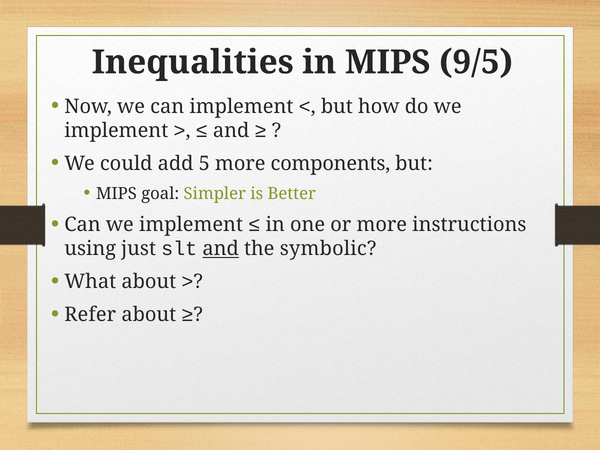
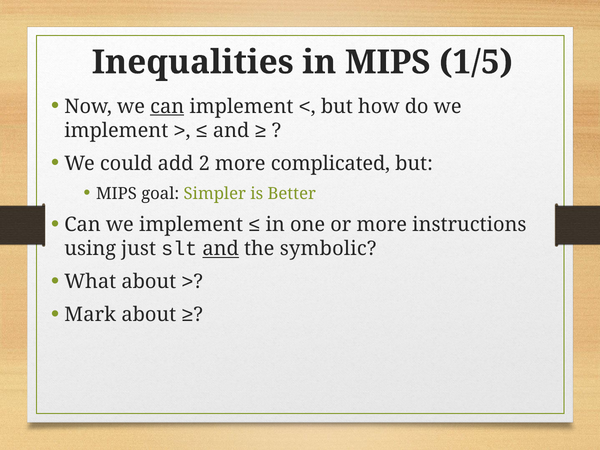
9/5: 9/5 -> 1/5 (476, 62)
can underline: none -> present (167, 106)
5: 5 -> 2 (204, 163)
components: components -> complicated (330, 163)
Refer: Refer -> Mark (90, 315)
